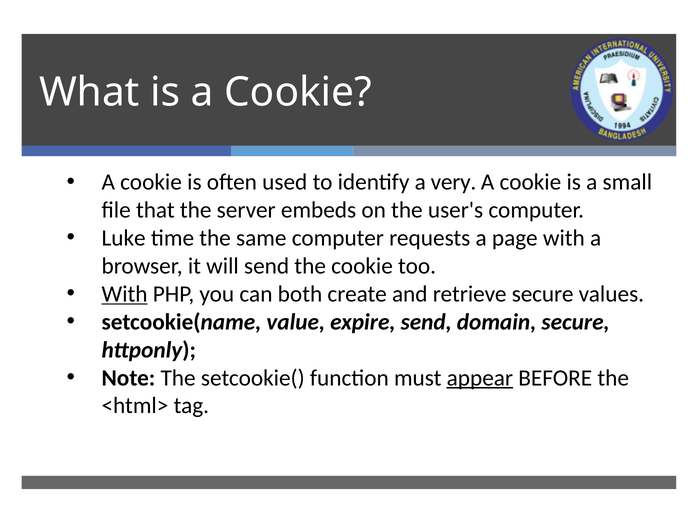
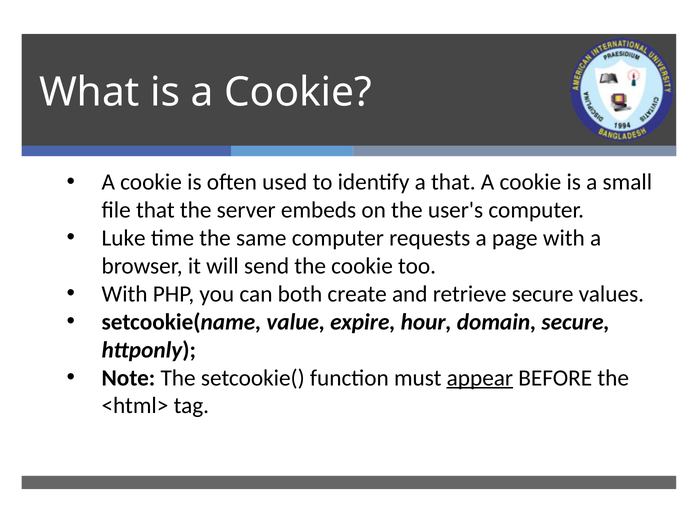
a very: very -> that (453, 182)
With underline: present -> none (125, 294)
expire send: send -> hour (426, 322)
